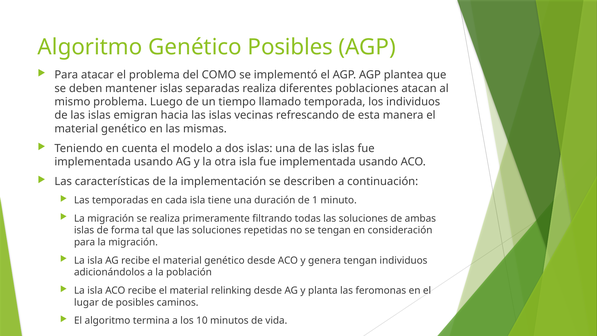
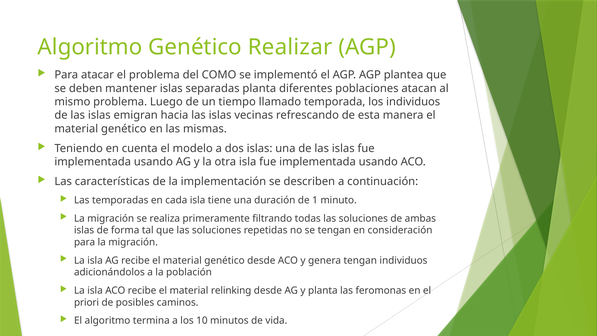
Genético Posibles: Posibles -> Realizar (290, 47)
separadas realiza: realiza -> planta (259, 88)
lugar: lugar -> priori (87, 302)
